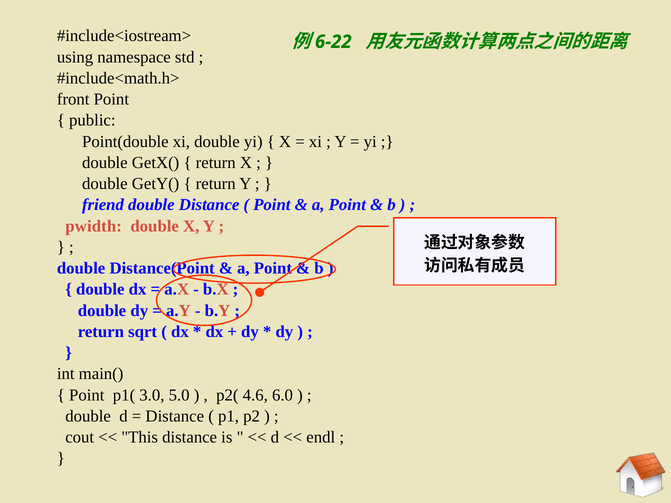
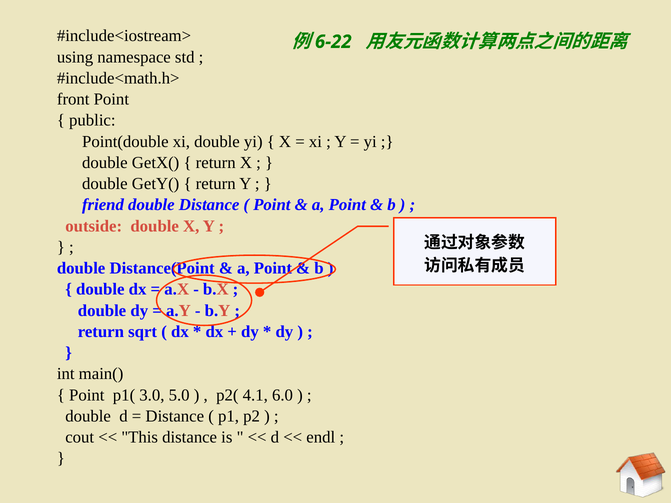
pwidth: pwidth -> outside (94, 226)
4.6: 4.6 -> 4.1 (255, 395)
